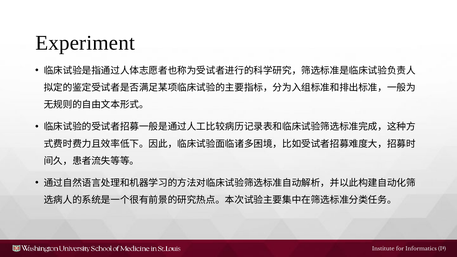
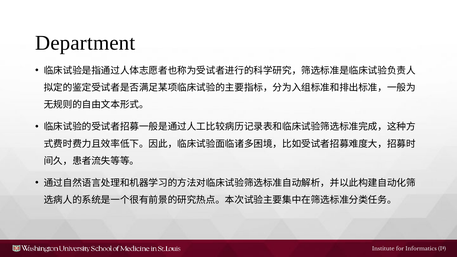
Experiment: Experiment -> Department (85, 43)
